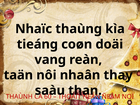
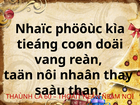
thaùng: thaùng -> phöôùc (79, 29)
